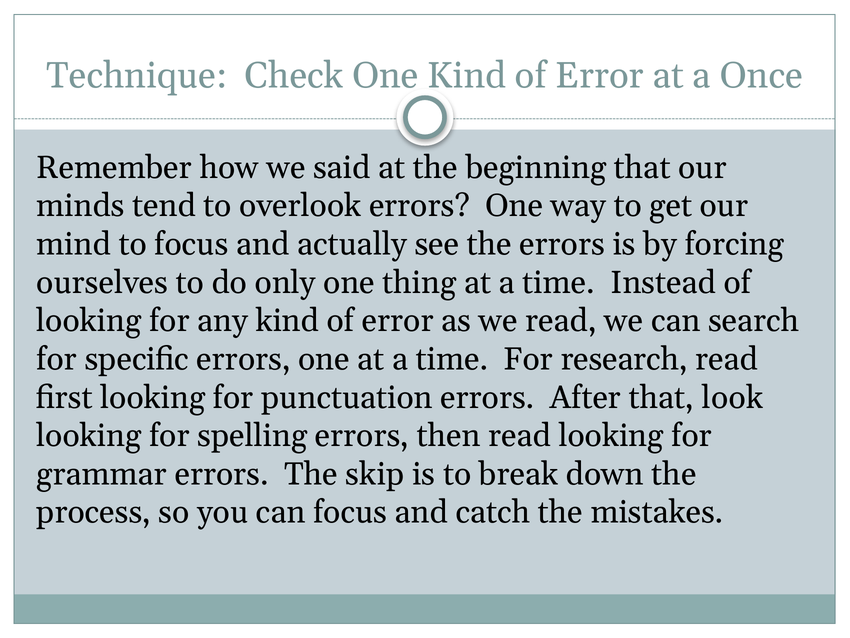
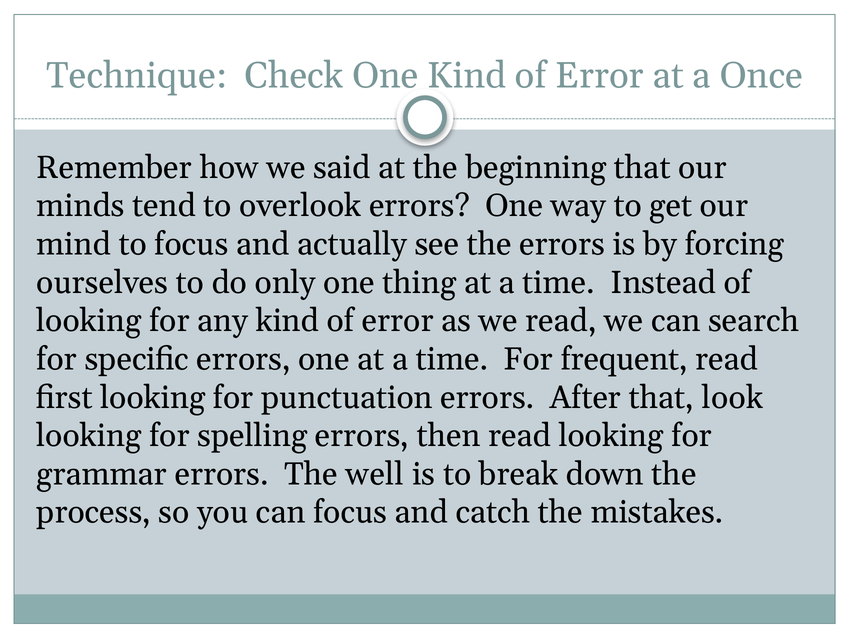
research: research -> frequent (624, 359)
skip: skip -> well (375, 474)
